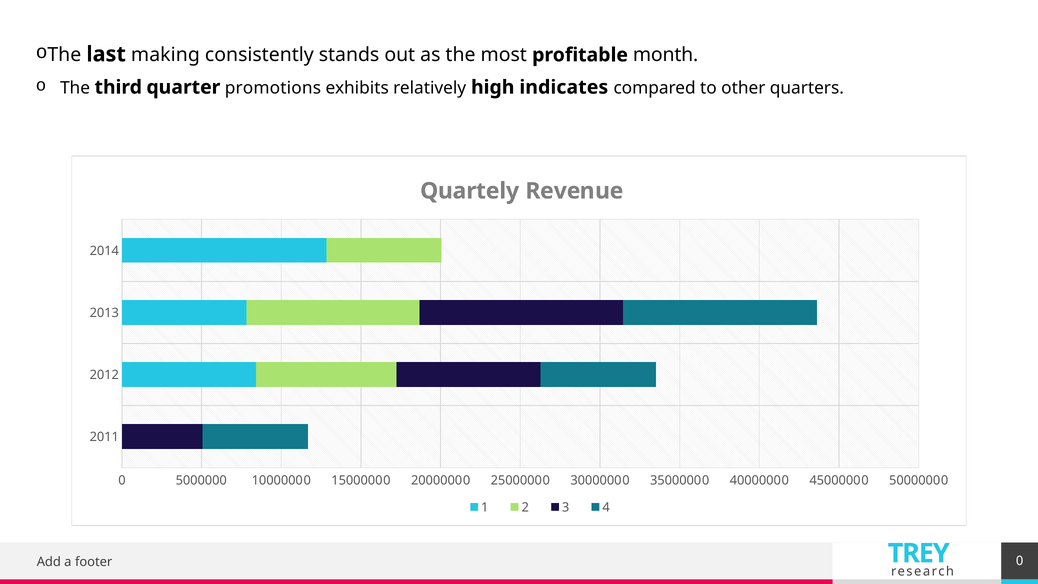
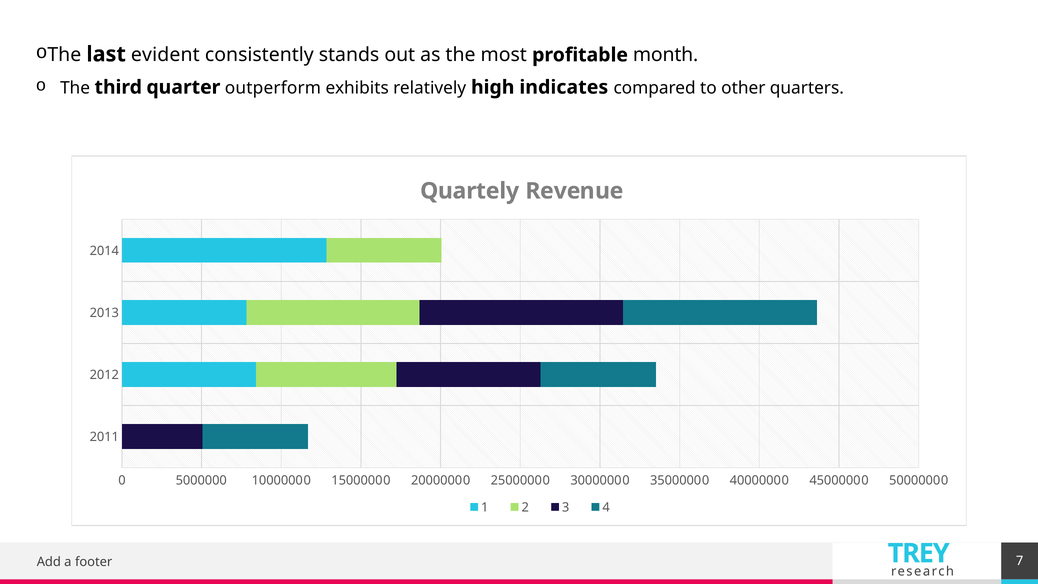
making: making -> evident (165, 55)
promotions: promotions -> outperform (273, 88)
footer 0: 0 -> 7 (1020, 561)
